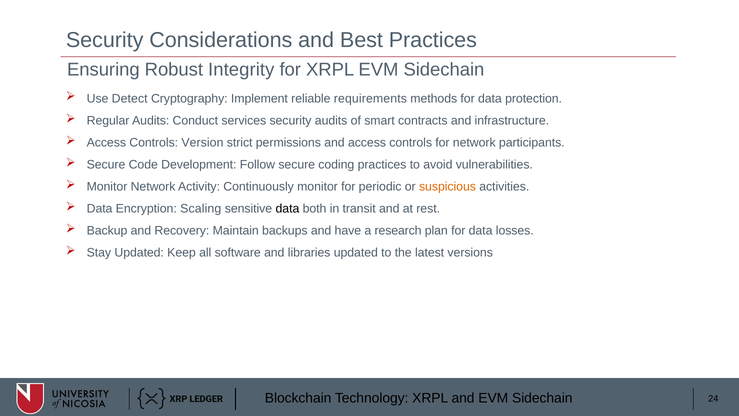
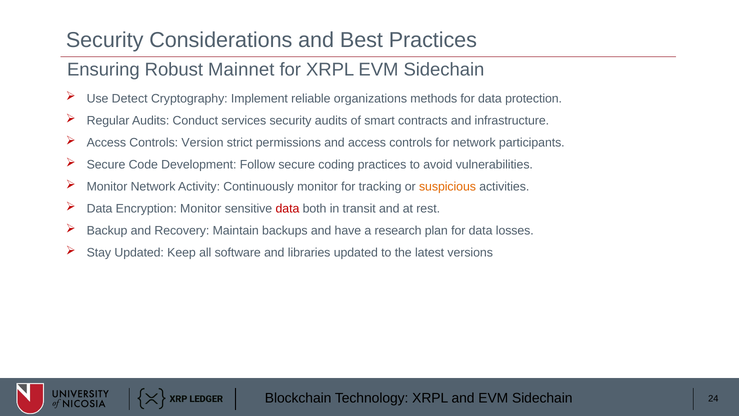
Integrity: Integrity -> Mainnet (241, 70)
requirements: requirements -> organizations (370, 98)
periodic: periodic -> tracking (380, 186)
Encryption Scaling: Scaling -> Monitor (201, 208)
data colour: black -> red (287, 208)
